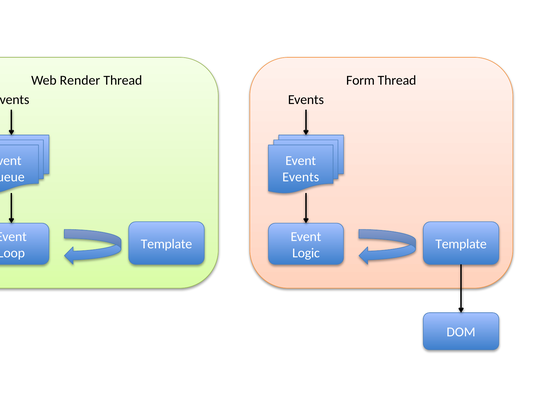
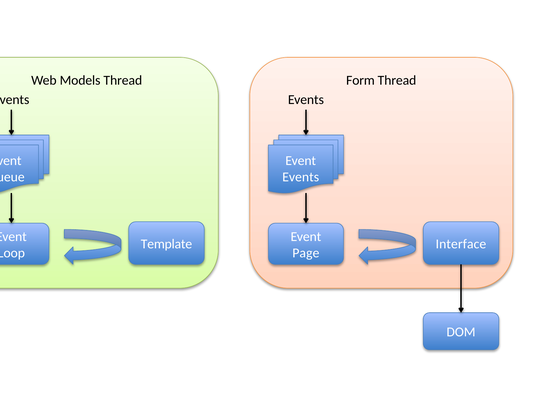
Render: Render -> Models (80, 80)
Template: Template -> Interface (461, 244)
Logic: Logic -> Page (306, 253)
